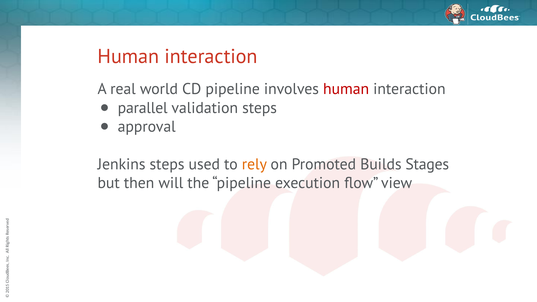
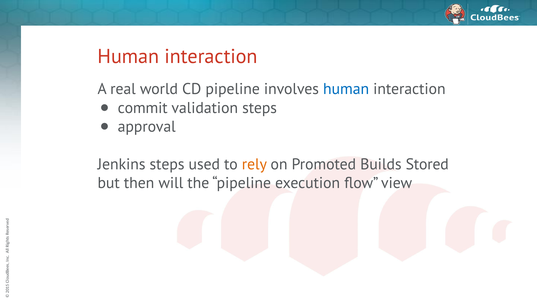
human colour: red -> blue (346, 89)
parallel: parallel -> commit (143, 108)
Stages: Stages -> Stored (427, 164)
